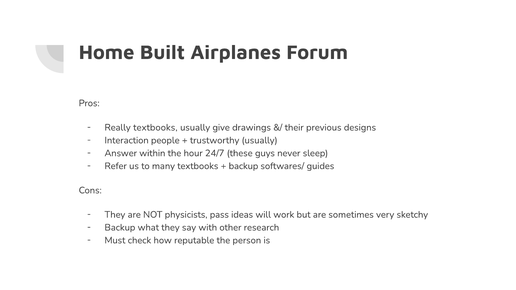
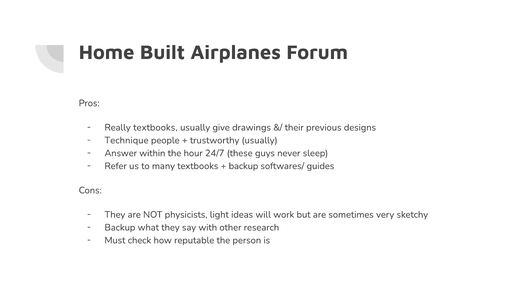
Interaction: Interaction -> Technique (127, 140)
pass: pass -> light (219, 215)
